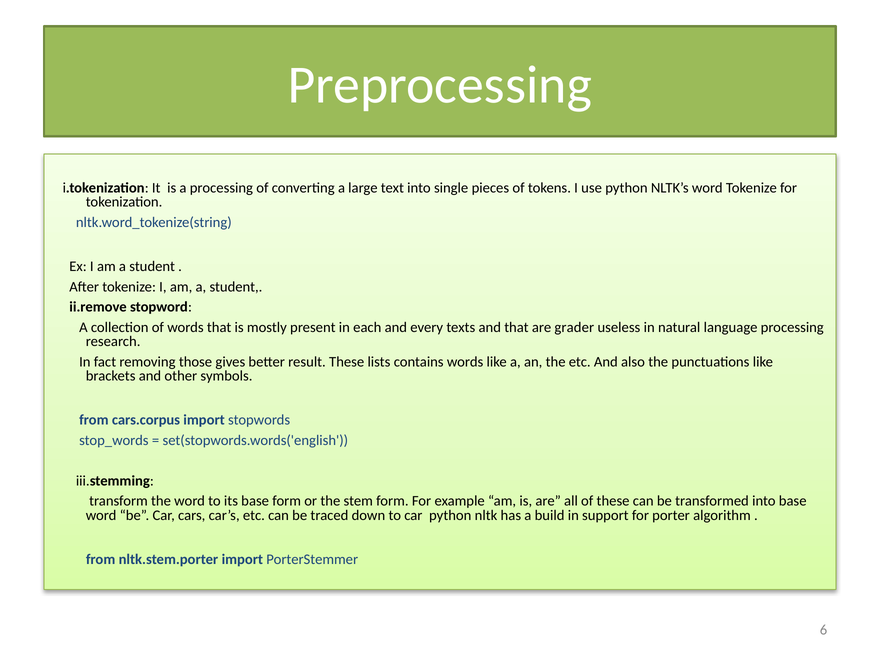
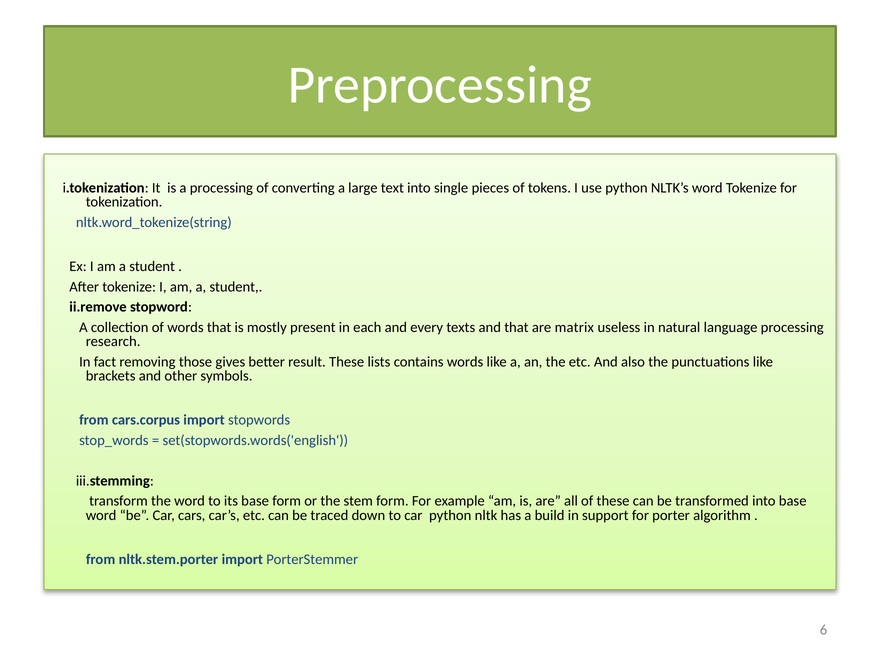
grader: grader -> matrix (574, 327)
